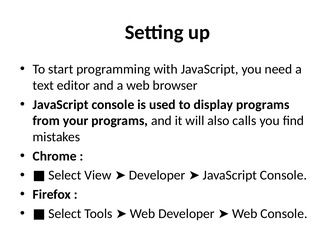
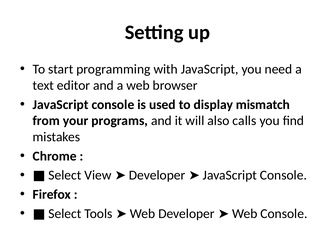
display programs: programs -> mismatch (263, 105)
